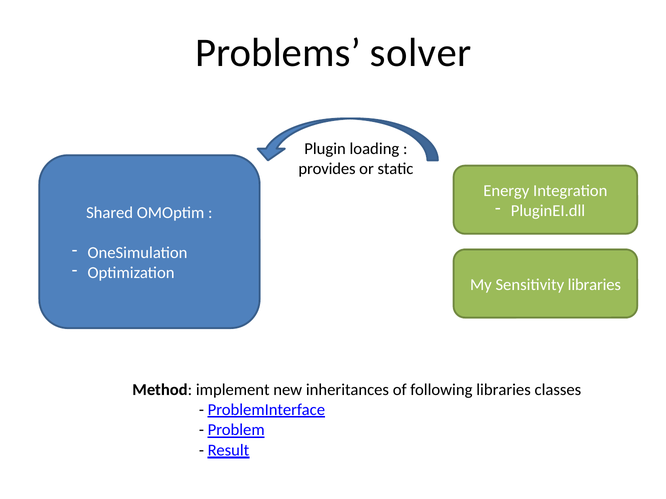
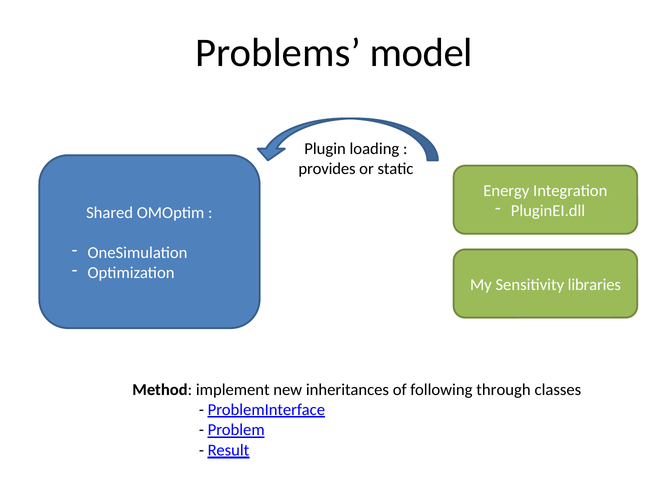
solver: solver -> model (421, 53)
following libraries: libraries -> through (503, 390)
